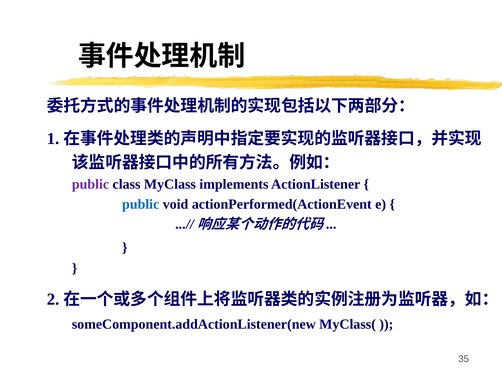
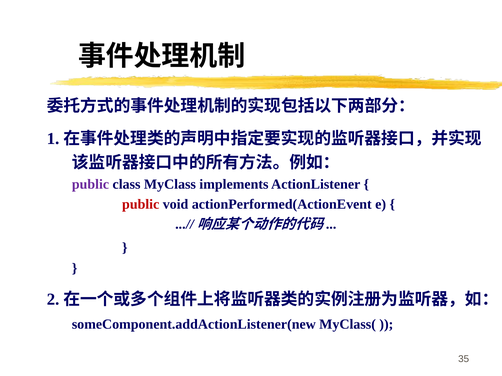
public colour: blue -> red (141, 204)
